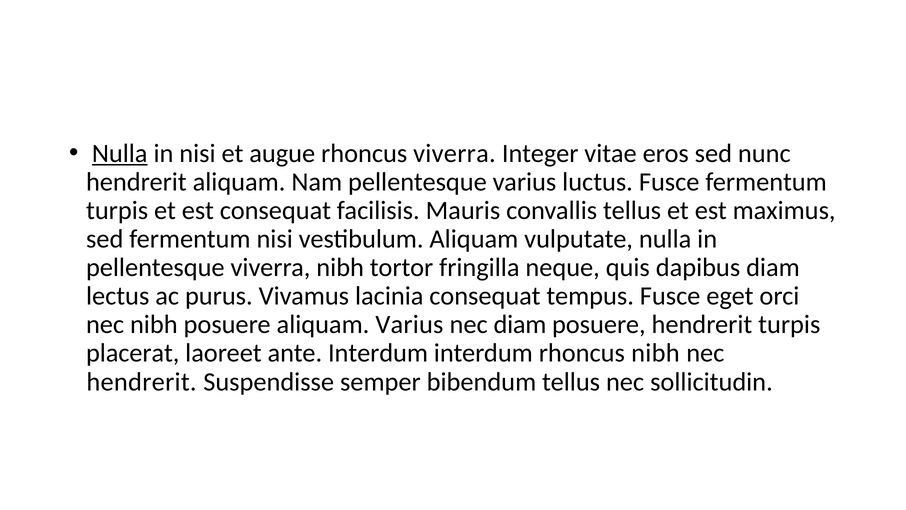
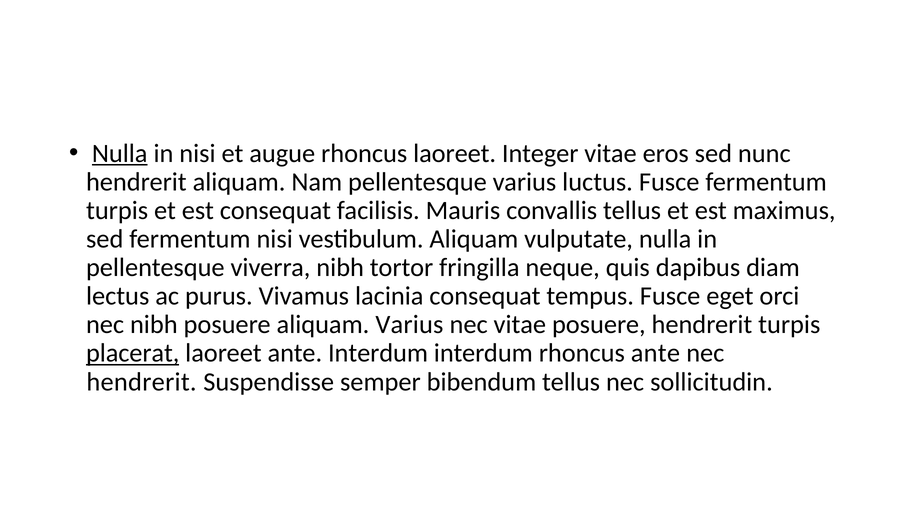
rhoncus viverra: viverra -> laoreet (455, 153)
nec diam: diam -> vitae (520, 324)
placerat underline: none -> present (133, 353)
rhoncus nibh: nibh -> ante (655, 353)
